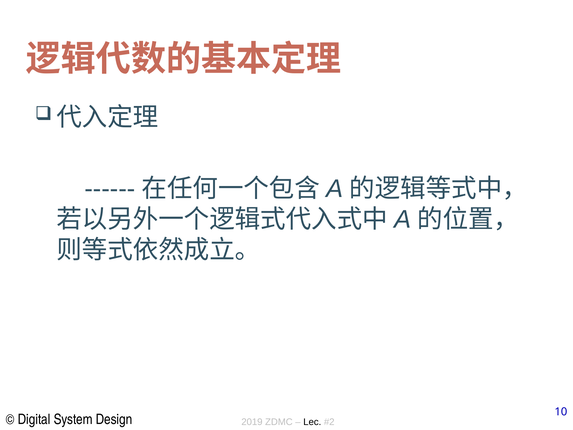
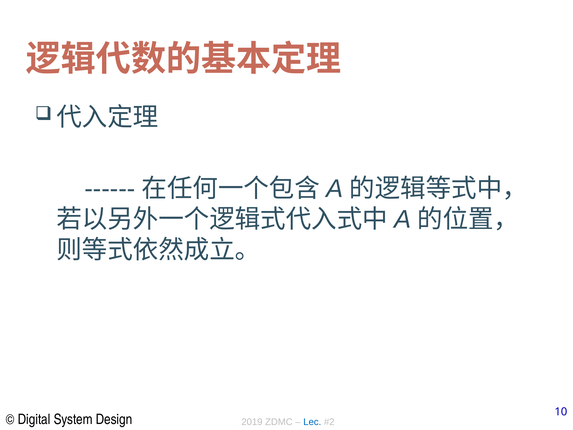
Lec colour: black -> blue (312, 422)
